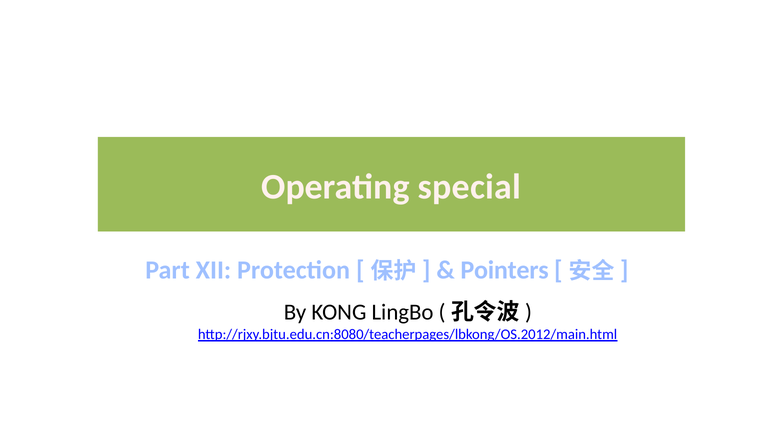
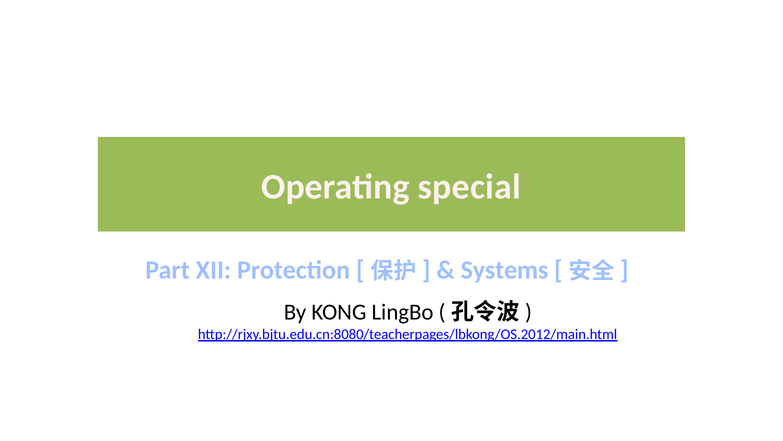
Pointers: Pointers -> Systems (505, 270)
